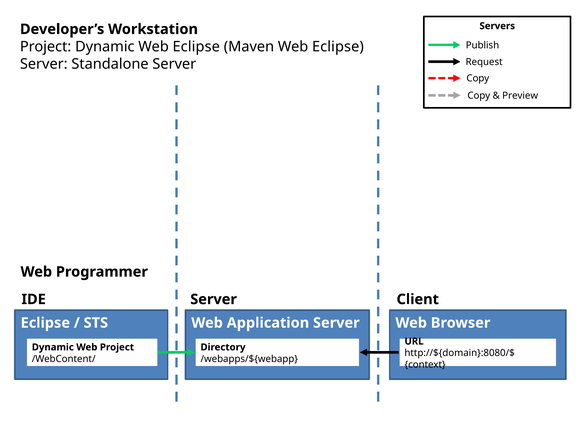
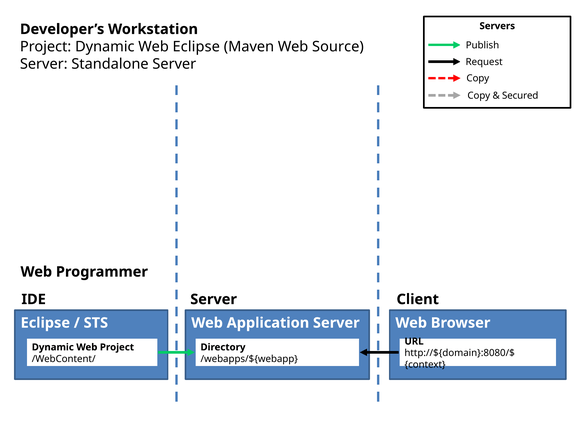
Maven Web Eclipse: Eclipse -> Source (338, 47)
Preview: Preview -> Secured (520, 95)
